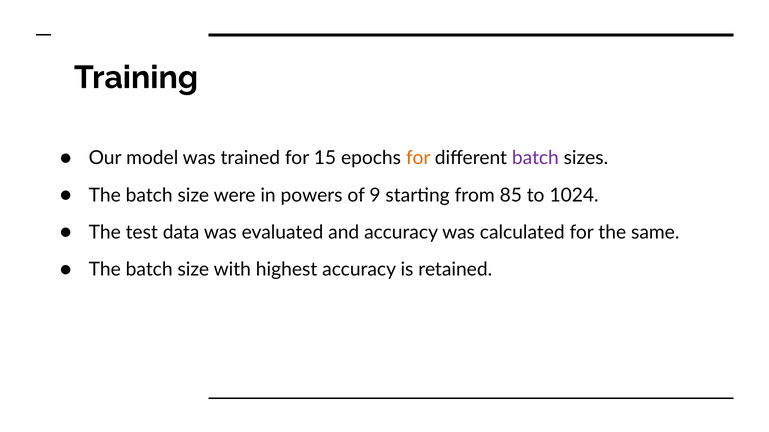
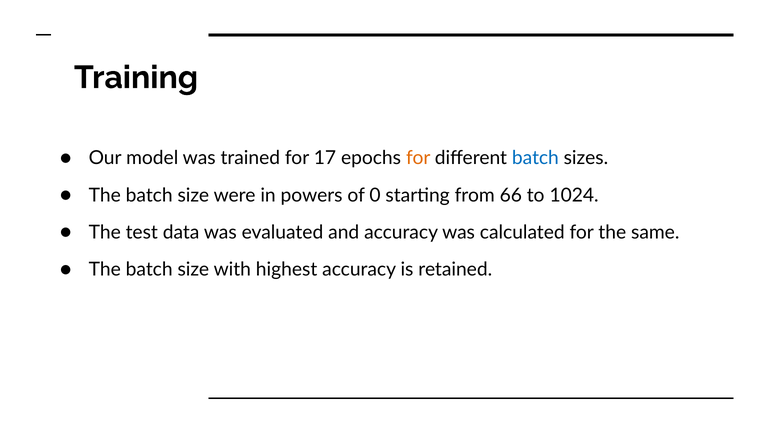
15: 15 -> 17 (325, 158)
batch colour: purple -> blue (535, 158)
9: 9 -> 0 (375, 195)
85: 85 -> 66 (511, 195)
